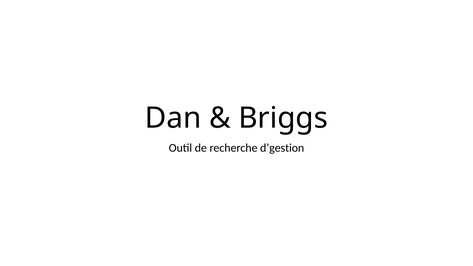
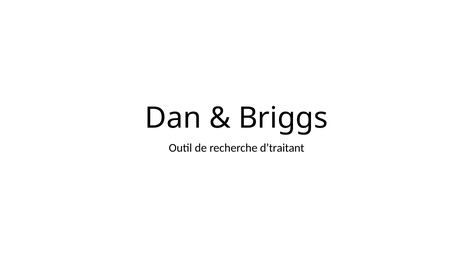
d’gestion: d’gestion -> d’traitant (282, 148)
